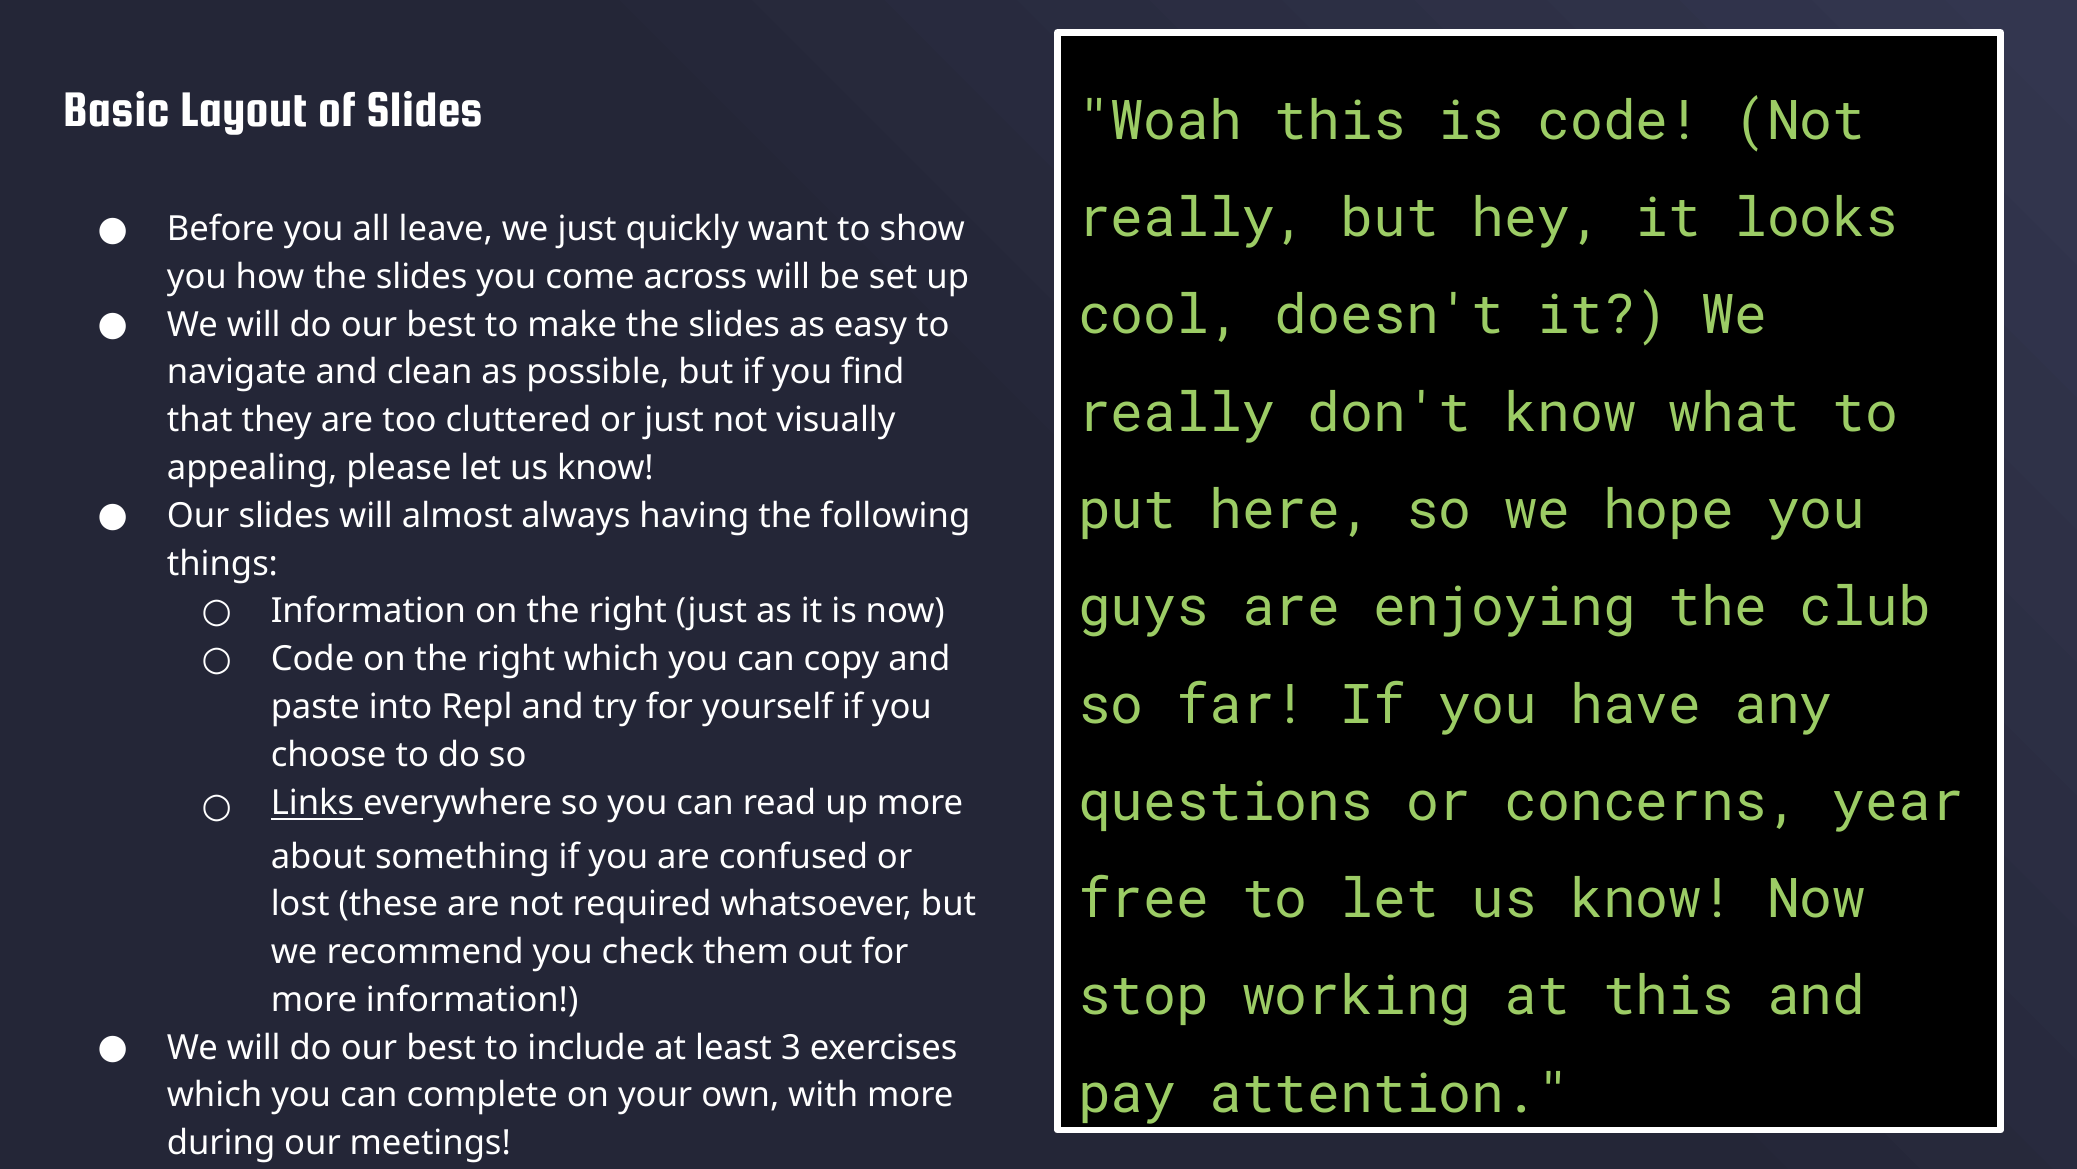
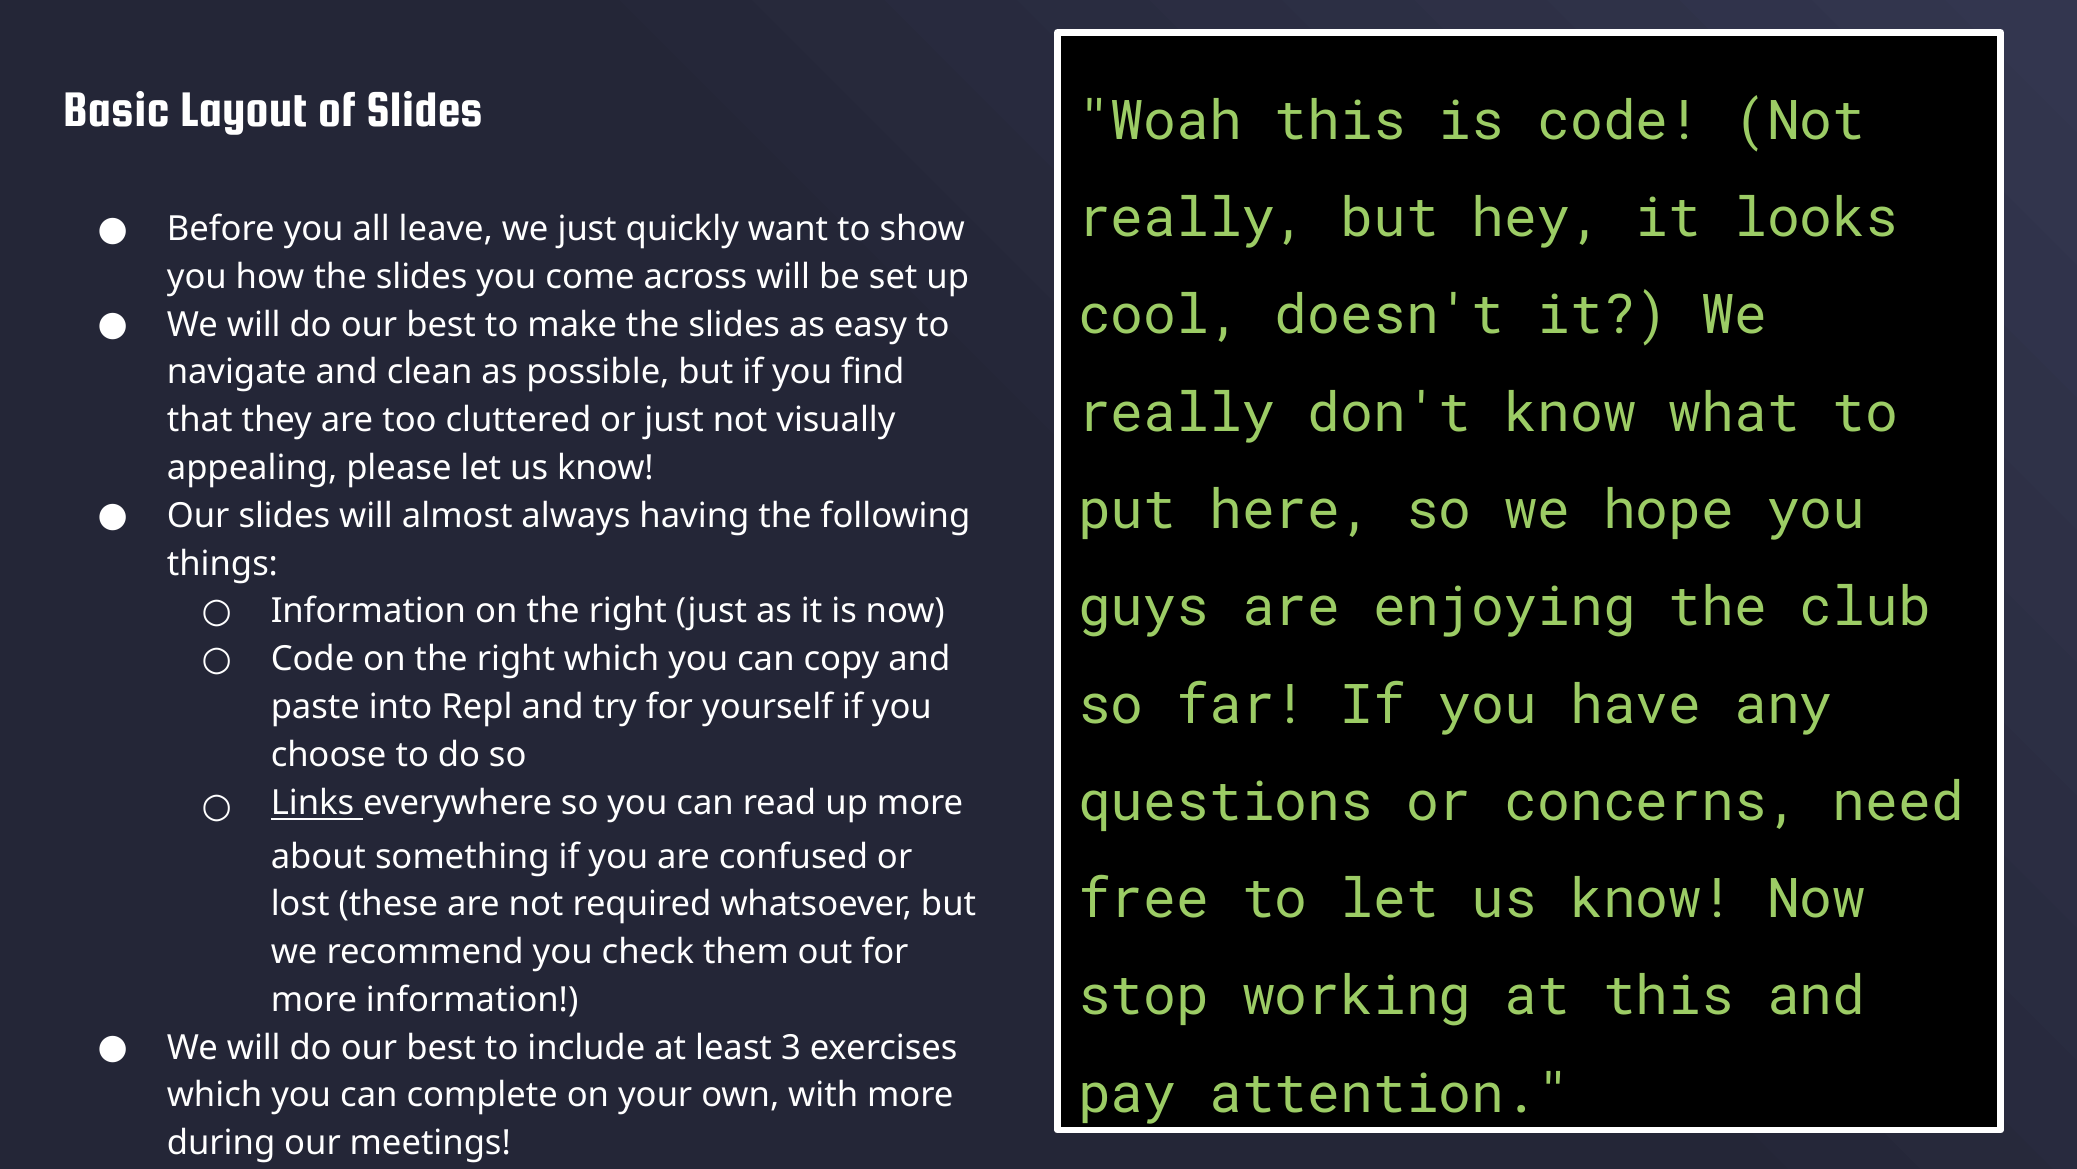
year: year -> need (1898, 802)
